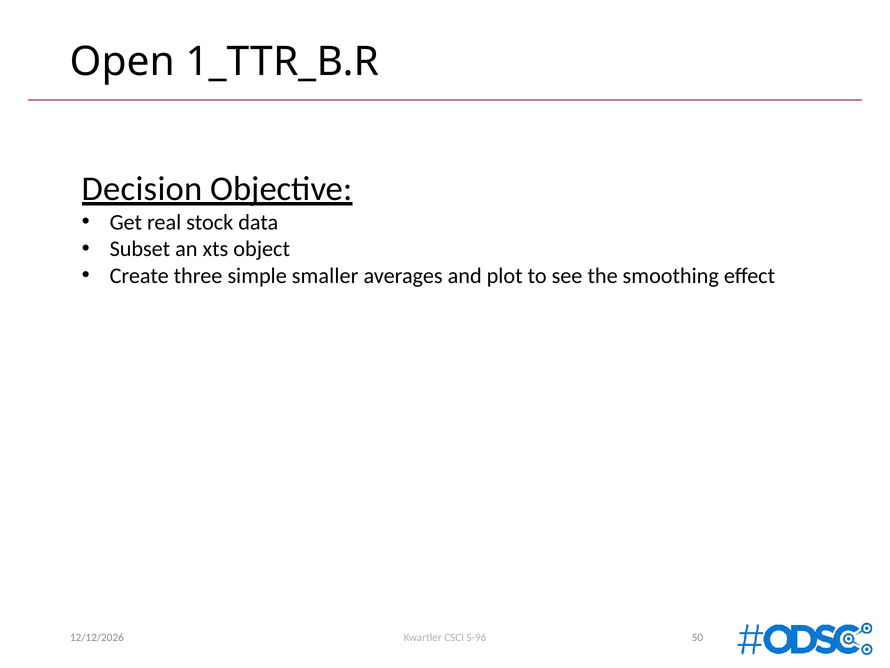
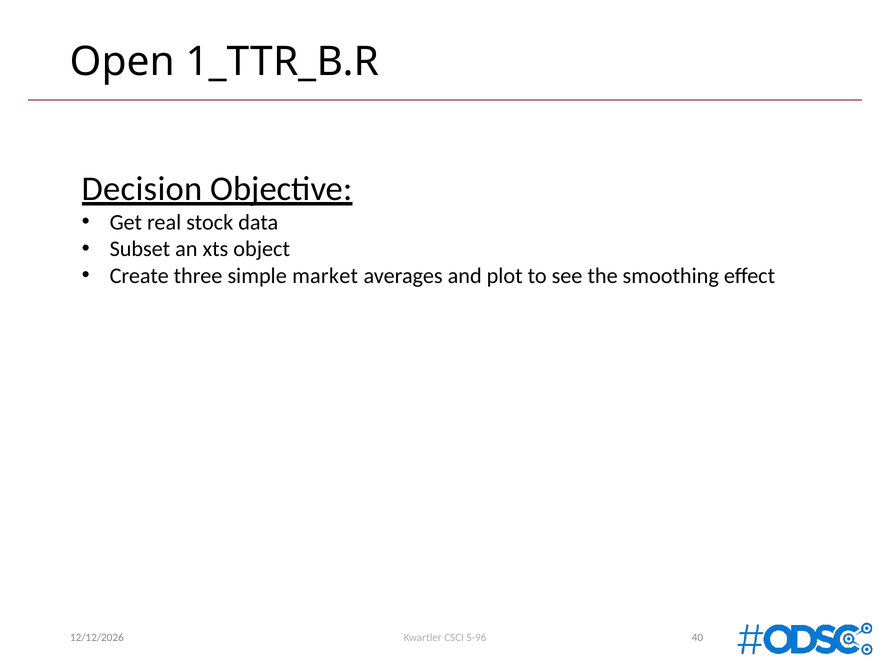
smaller: smaller -> market (325, 276)
50: 50 -> 40 (697, 637)
